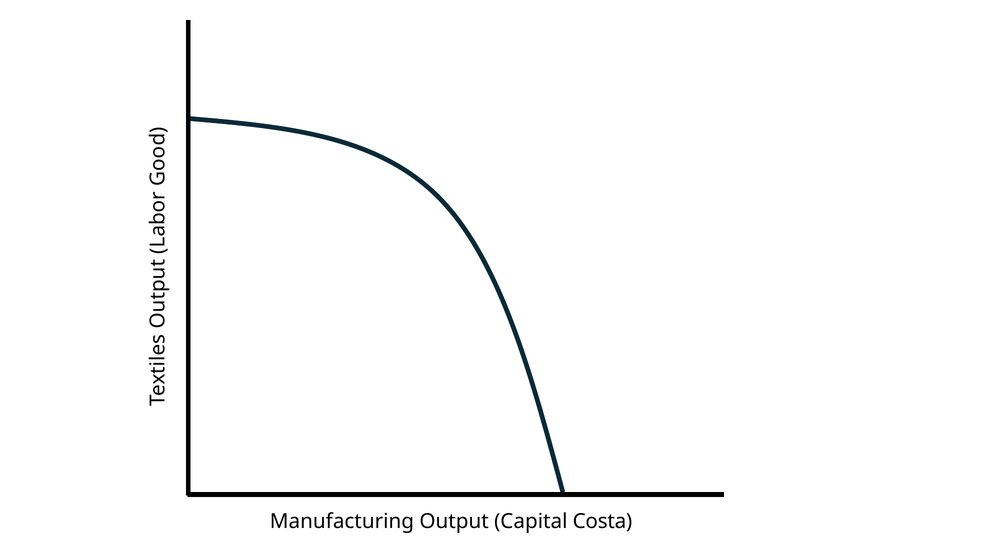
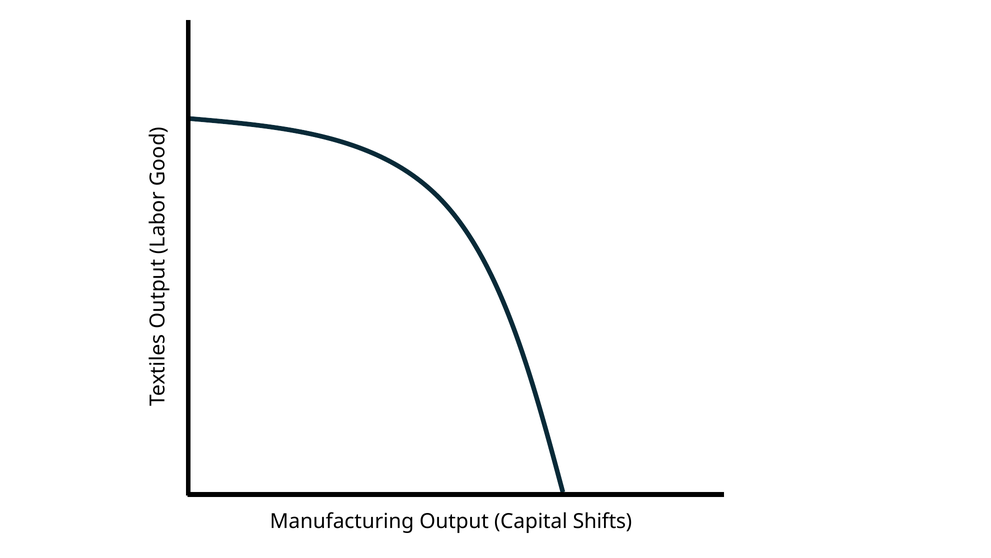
Costa: Costa -> Shifts (602, 521)
